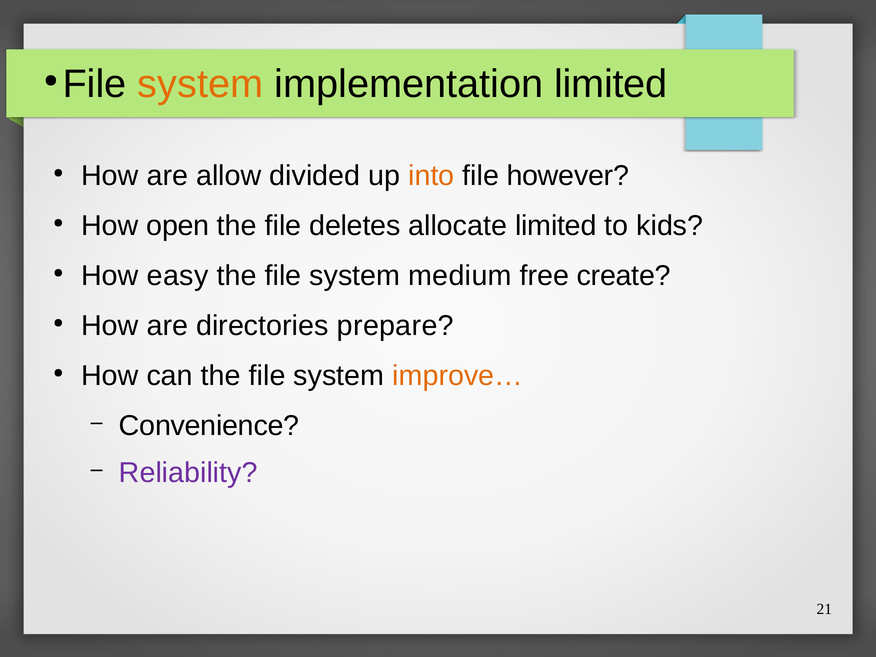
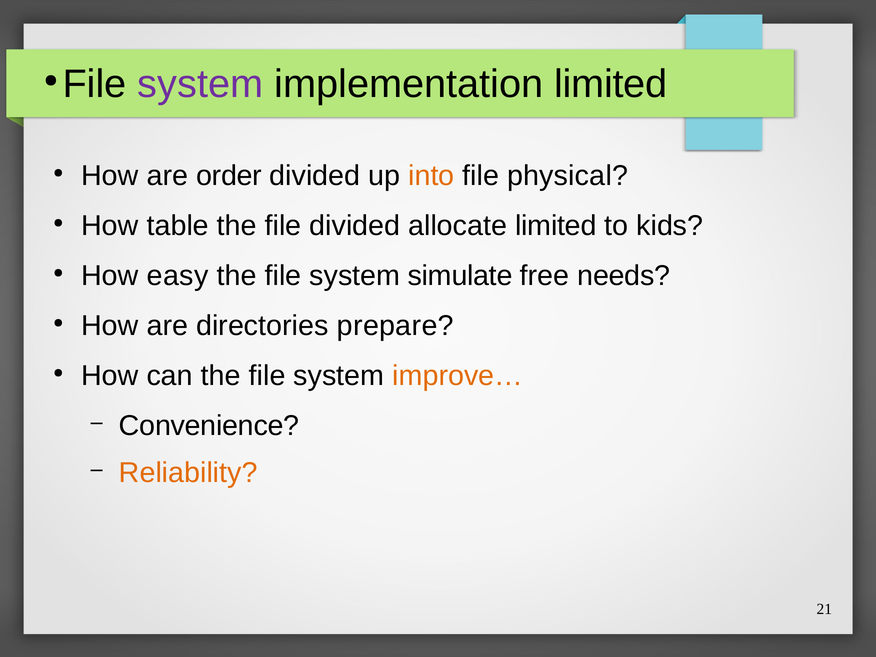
system colour: orange -> purple (200, 84)
allow: allow -> order (229, 176)
however: however -> physical (568, 176)
open: open -> table (178, 226)
file deletes: deletes -> divided (355, 226)
medium: medium -> simulate (460, 276)
create: create -> needs (624, 276)
Reliability colour: purple -> orange (188, 473)
